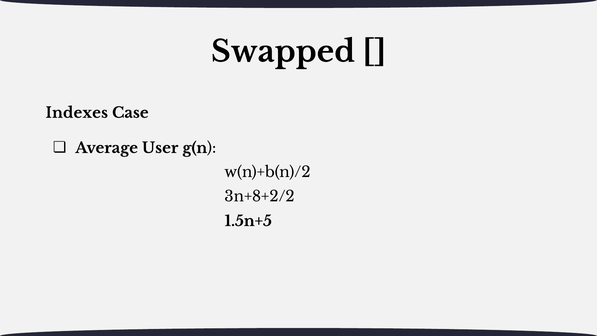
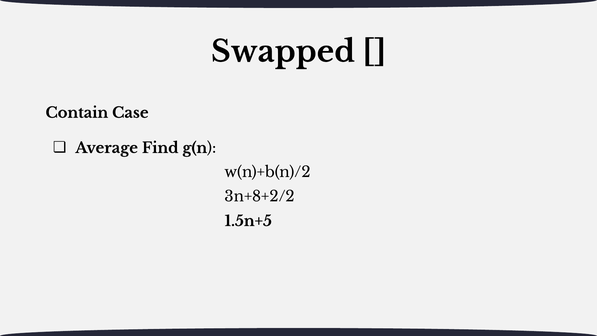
Indexes: Indexes -> Contain (77, 113)
User: User -> Find (160, 148)
